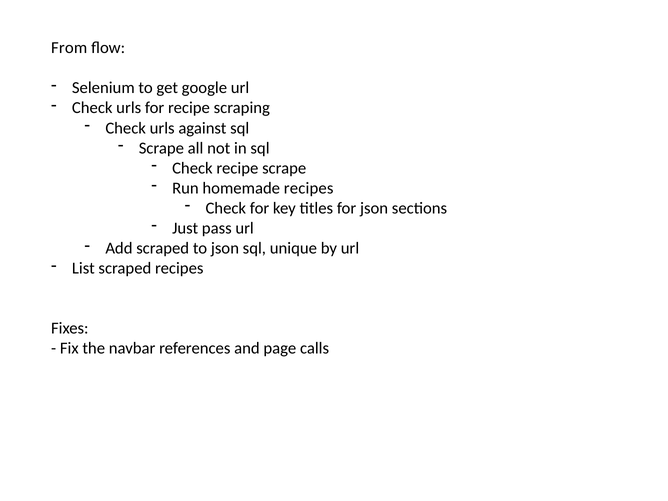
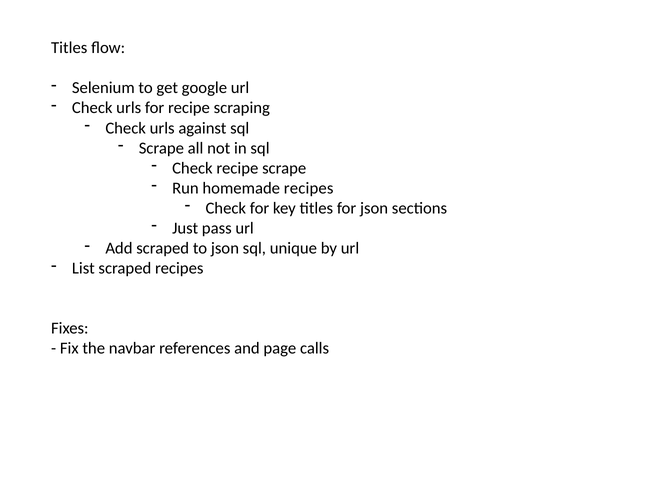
From: From -> Titles (69, 48)
